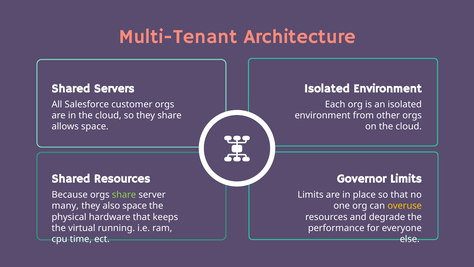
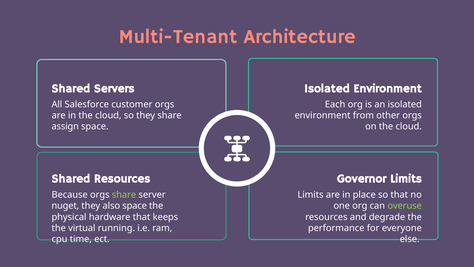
allows: allows -> assign (65, 126)
many: many -> nuget (65, 206)
overuse colour: yellow -> light green (405, 206)
